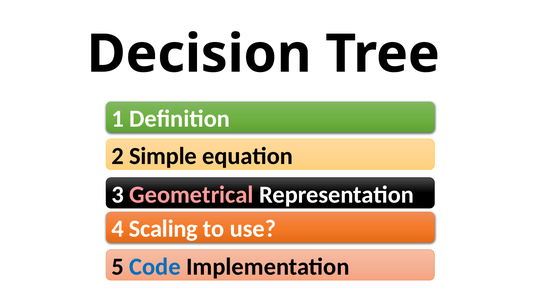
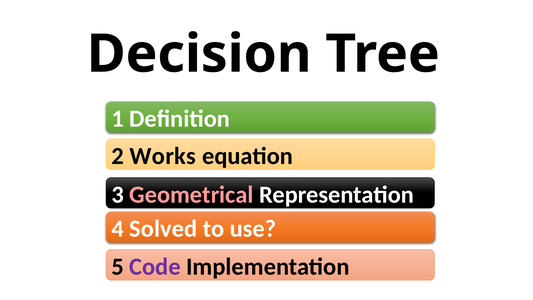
Simple: Simple -> Works (163, 156)
Scaling: Scaling -> Solved (163, 229)
Code colour: blue -> purple (155, 266)
